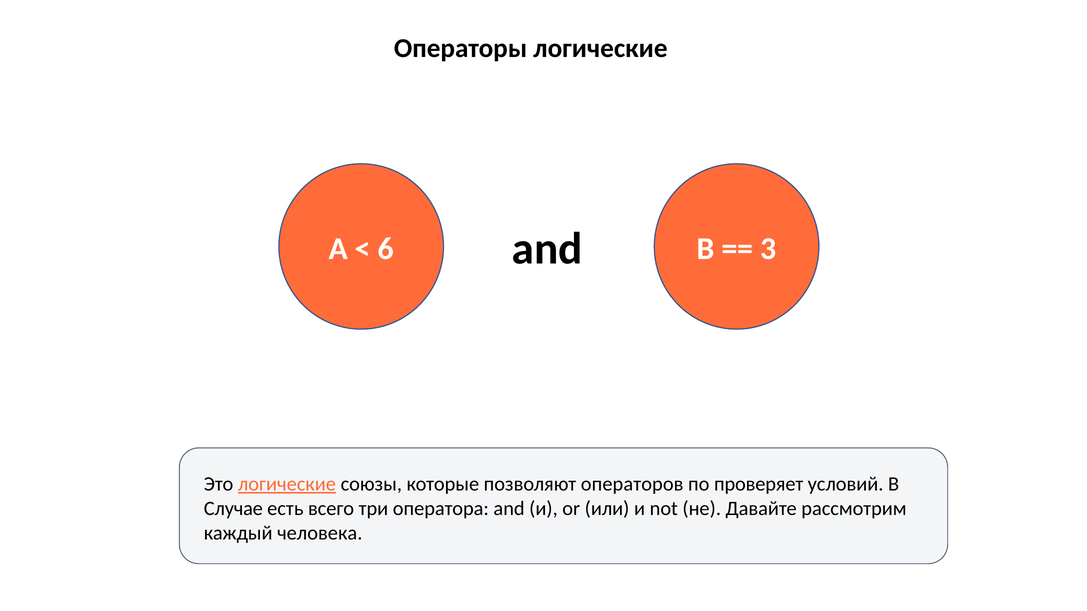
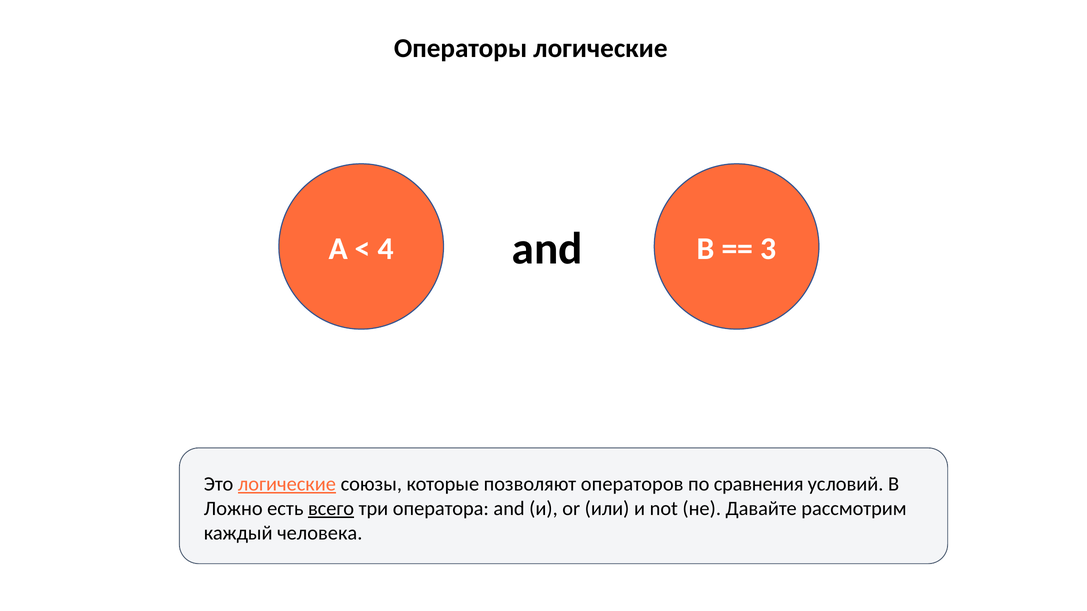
6: 6 -> 4 (386, 249)
проверяет: проверяет -> сравнения (759, 484)
Случае: Случае -> Ложно (233, 509)
всего underline: none -> present (331, 509)
